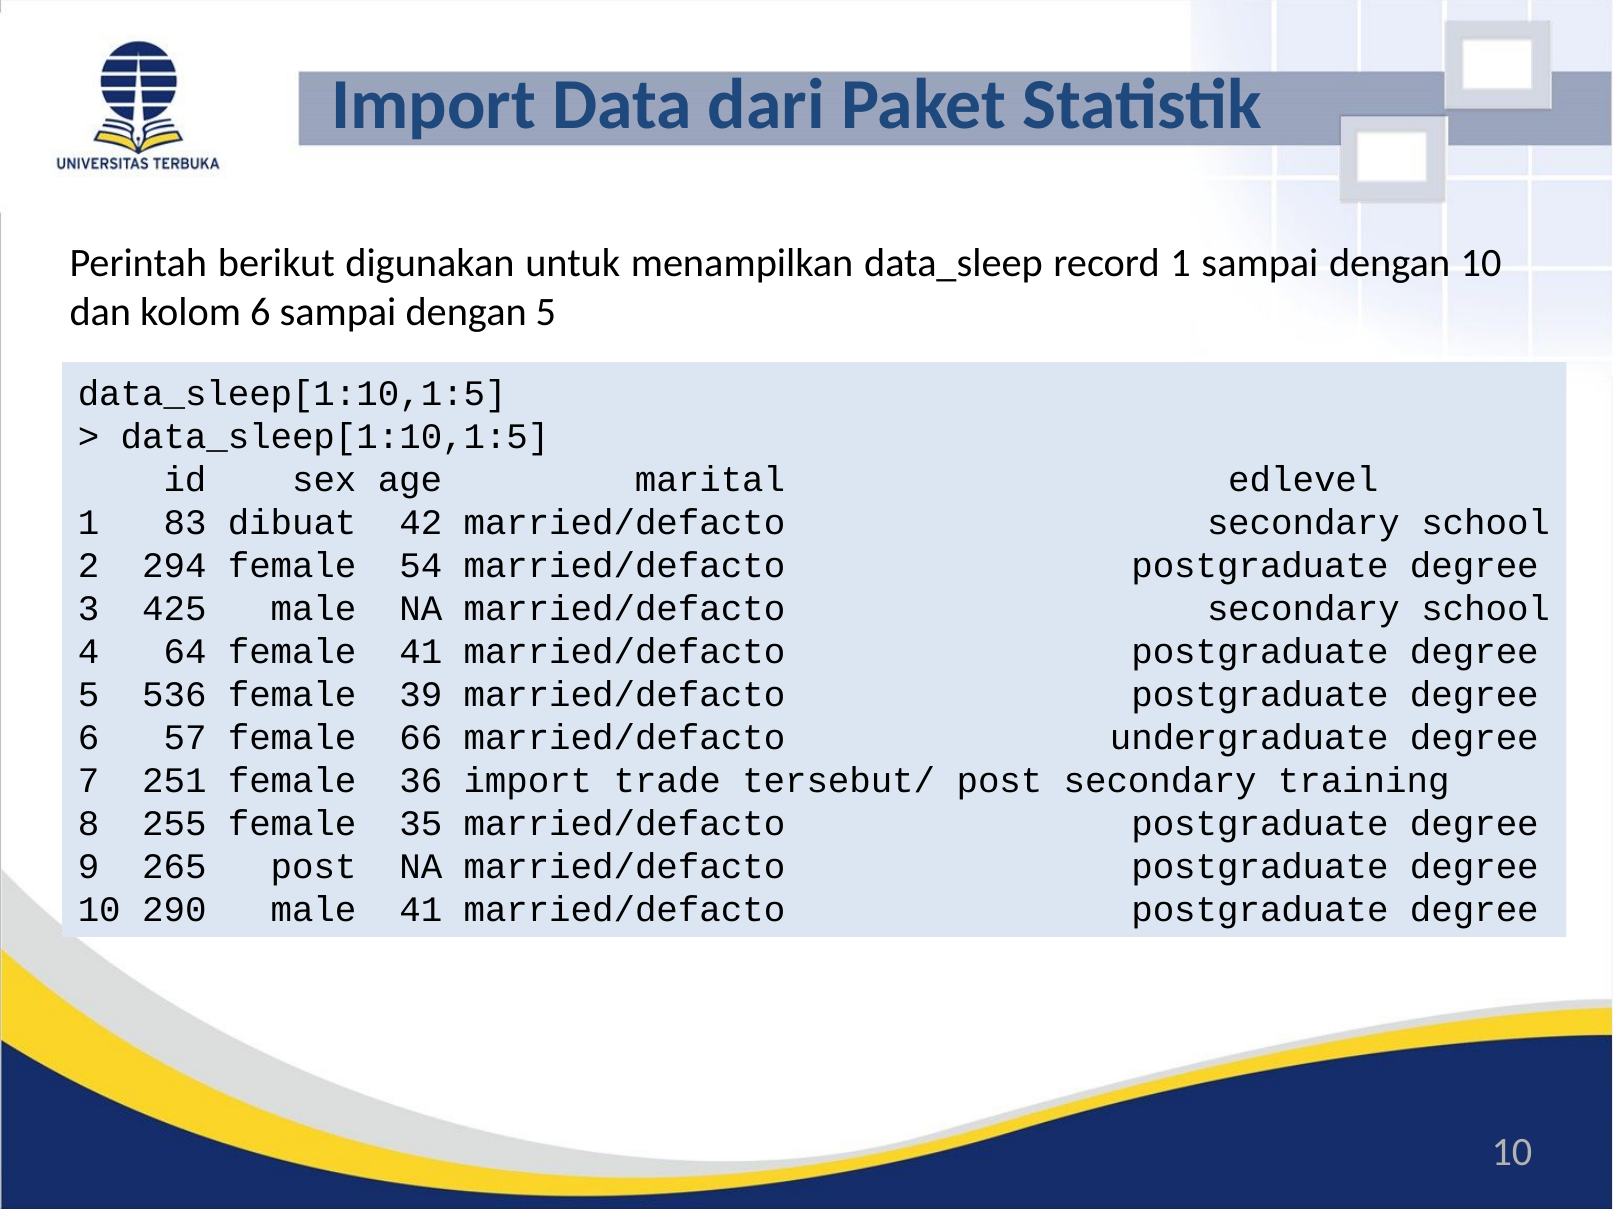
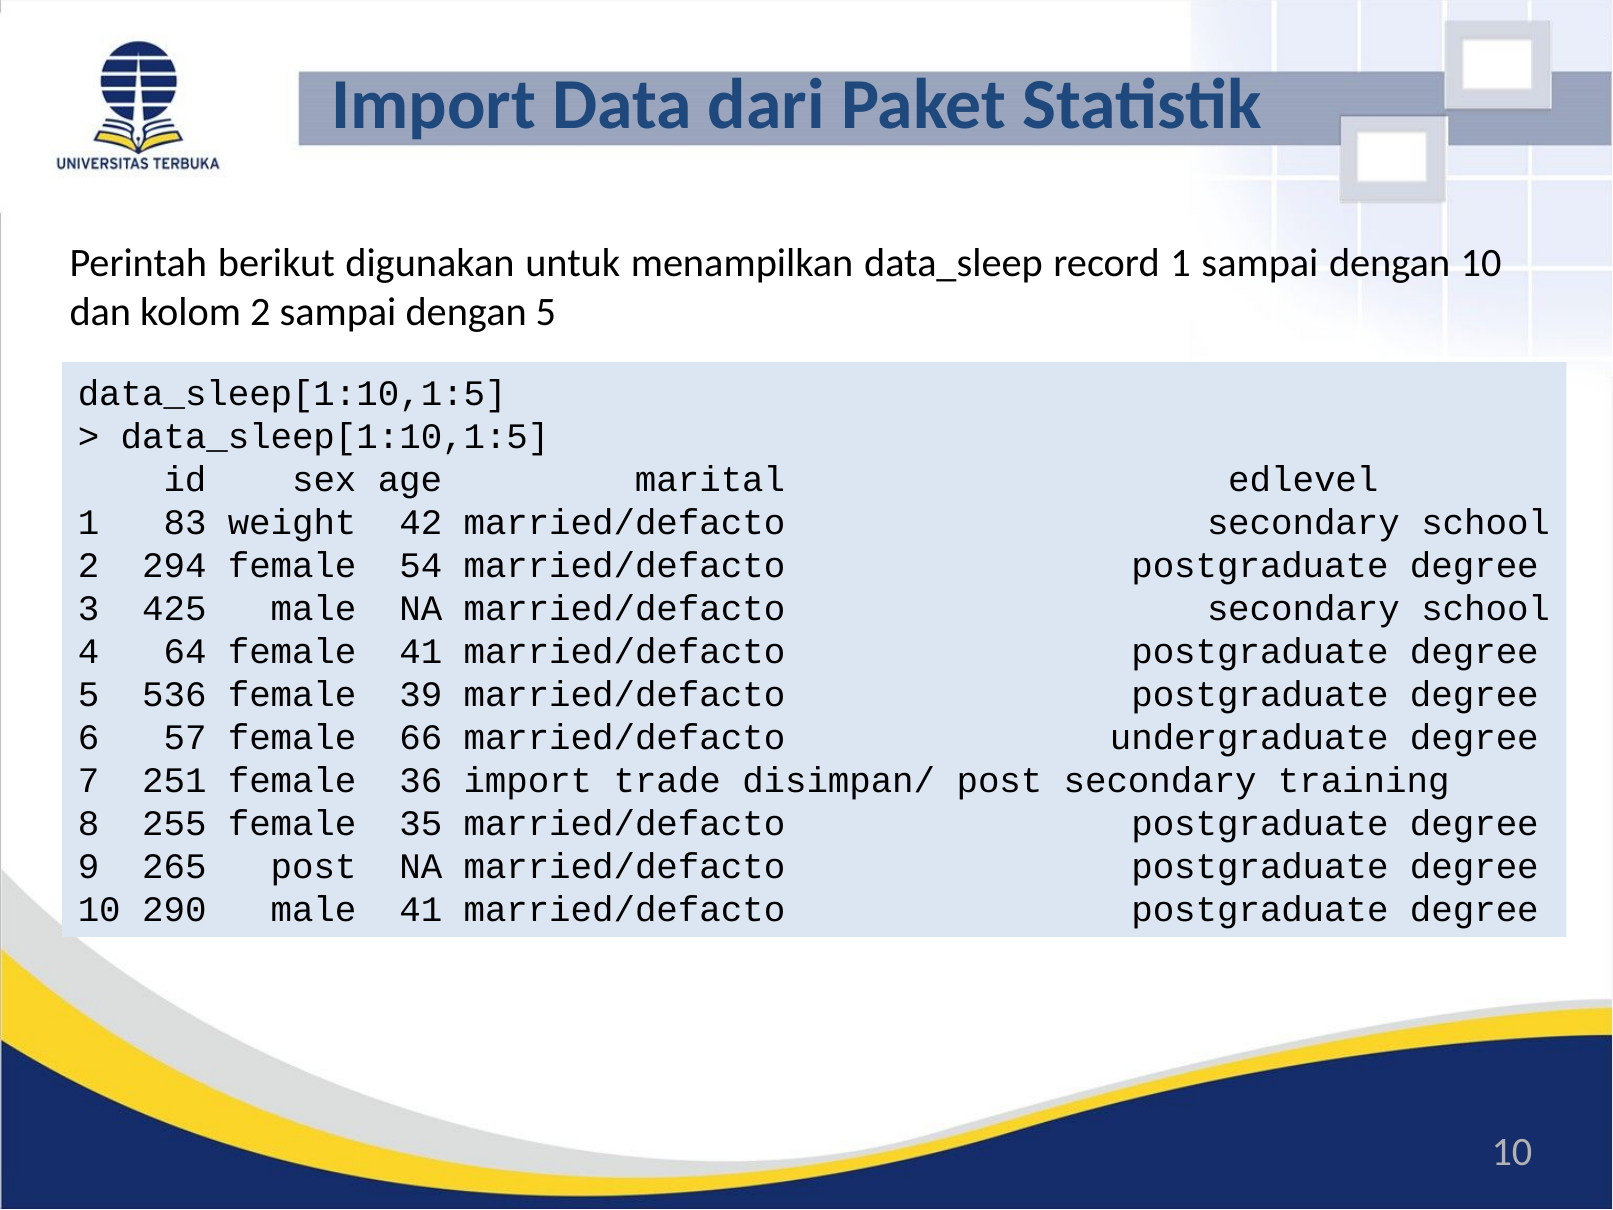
kolom 6: 6 -> 2 (260, 312)
dibuat: dibuat -> weight (292, 523)
tersebut/: tersebut/ -> disimpan/ (839, 781)
